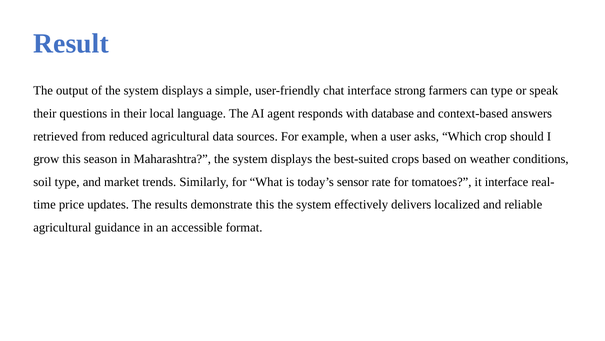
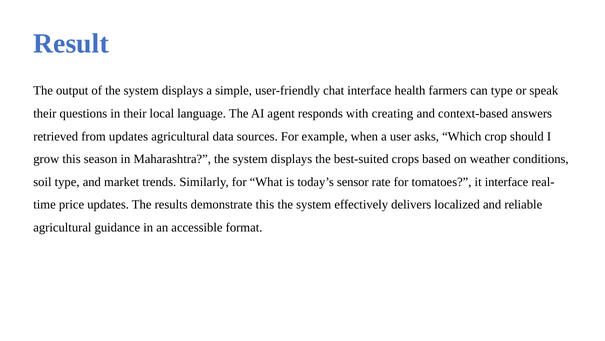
strong: strong -> health (410, 91)
database: database -> creating (393, 113)
from reduced: reduced -> updates (129, 136)
